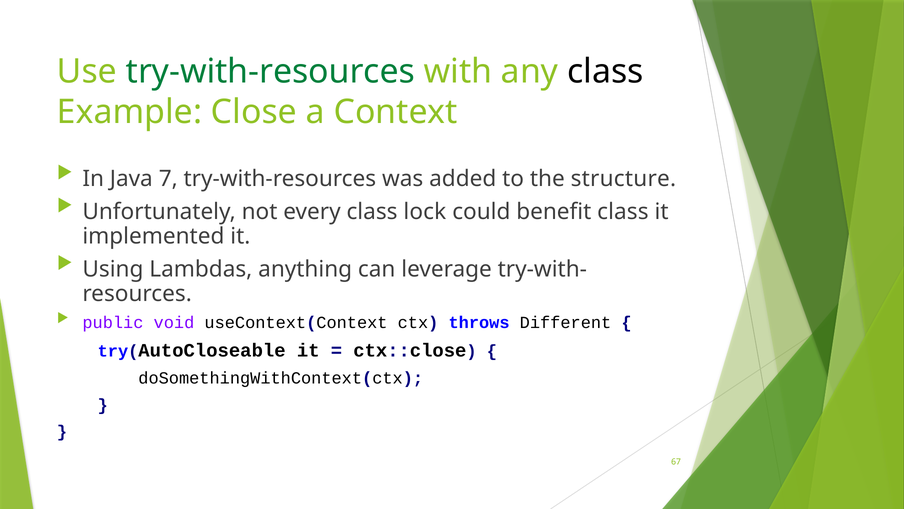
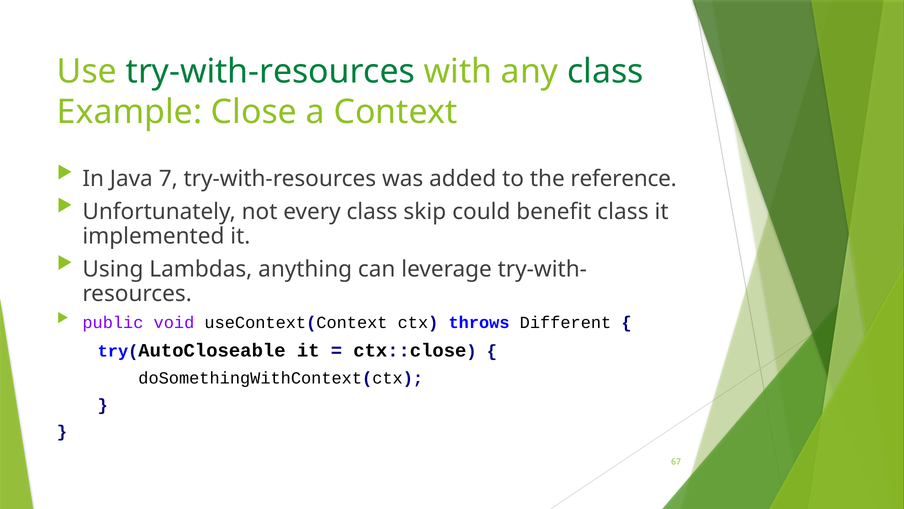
class colour: black -> green (605, 71)
structure: structure -> reference (624, 179)
lock: lock -> skip (425, 212)
